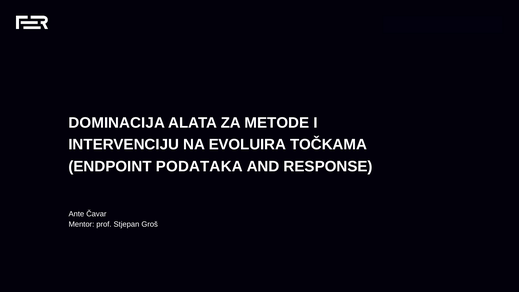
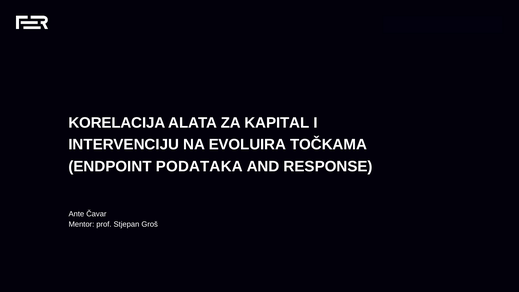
DOMINACIJA: DOMINACIJA -> KORELACIJA (117, 123)
METODE: METODE -> KAPITAL (277, 123)
